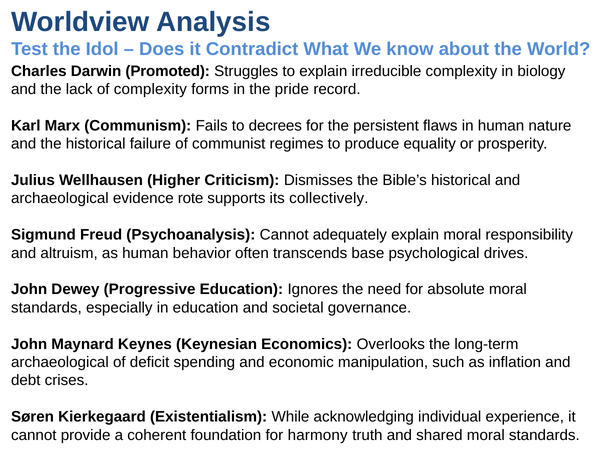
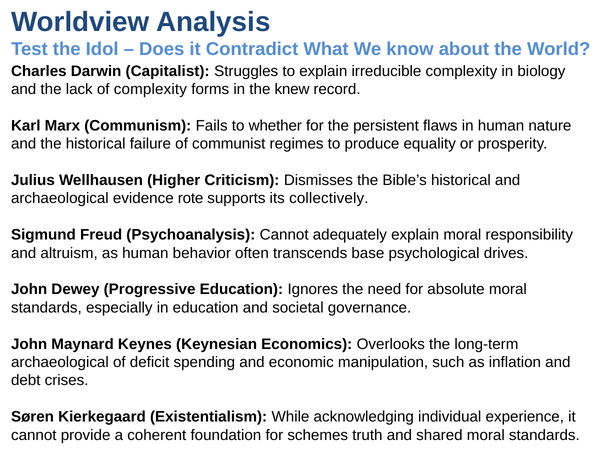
Promoted: Promoted -> Capitalist (168, 71)
pride: pride -> knew (292, 89)
decrees: decrees -> whether (275, 126)
harmony: harmony -> schemes (318, 435)
